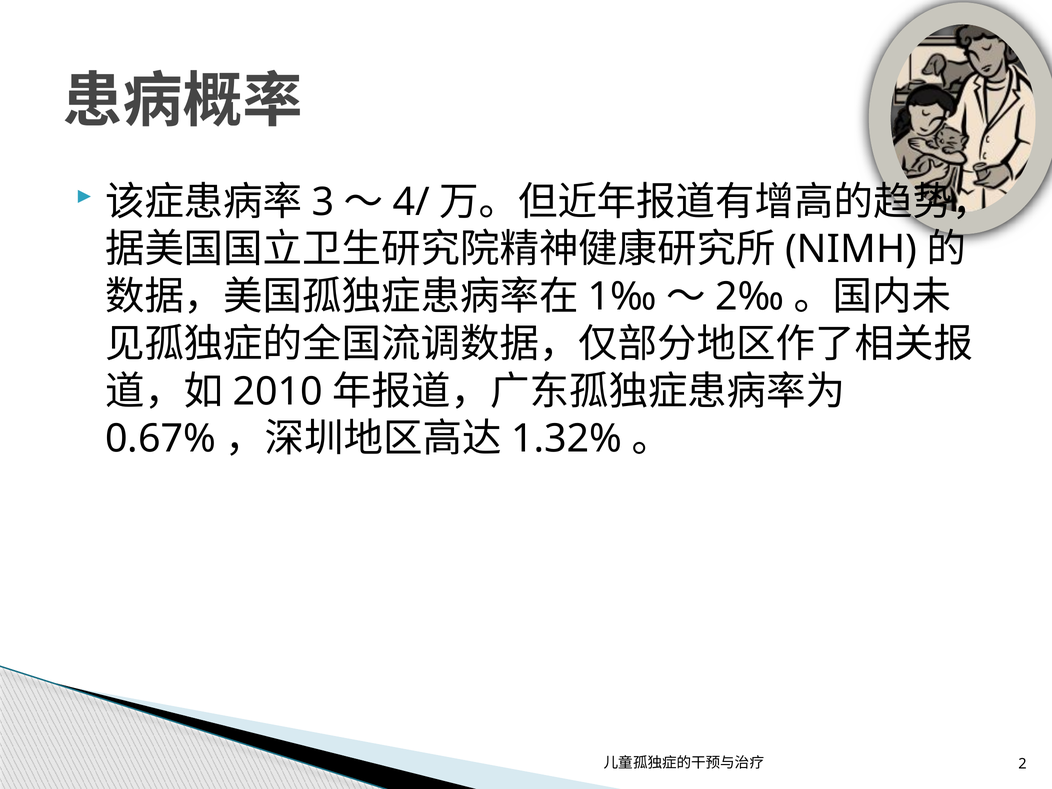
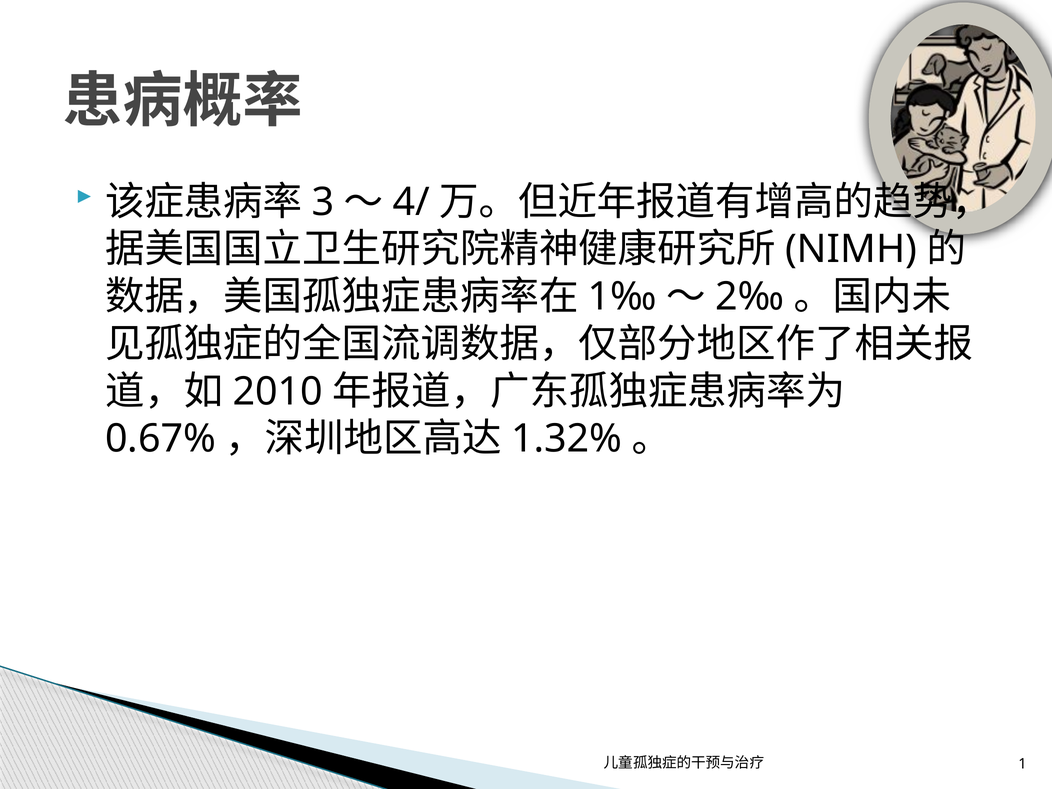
2: 2 -> 1 (1023, 764)
